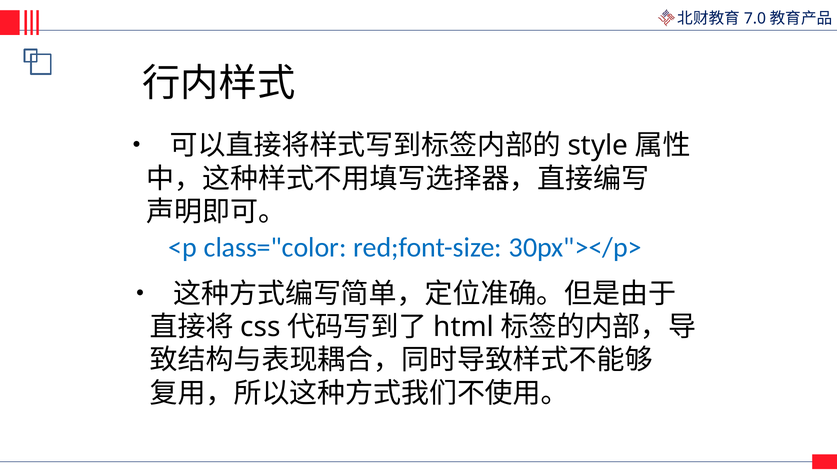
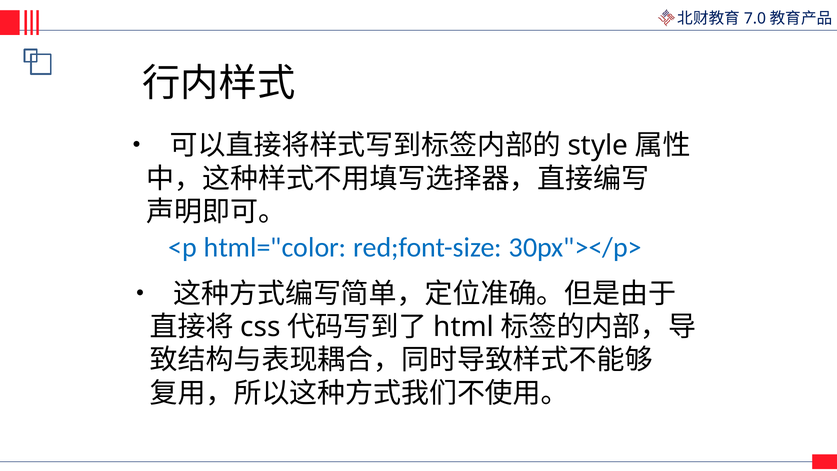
class="color: class="color -> html="color (275, 248)
